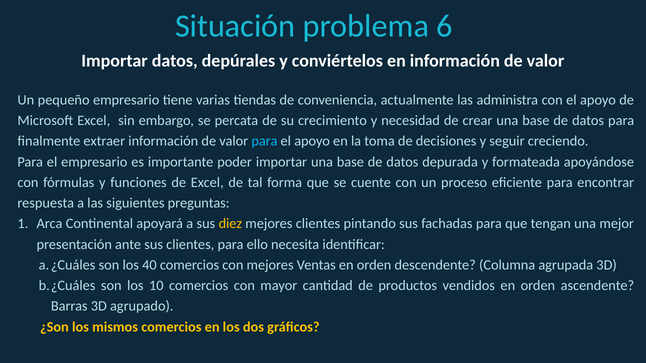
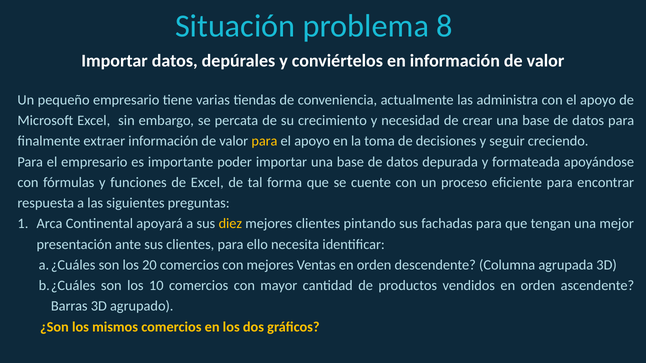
6: 6 -> 8 (445, 26)
para colour: light blue -> yellow (264, 141)
40: 40 -> 20 (149, 265)
